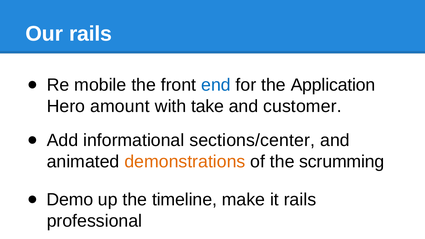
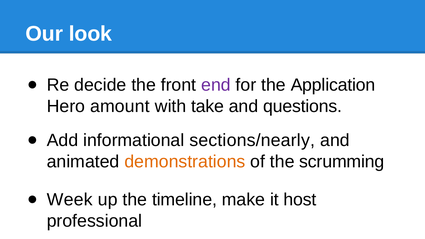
Our rails: rails -> look (90, 34)
mobile: mobile -> decide (100, 85)
end colour: blue -> purple (216, 85)
customer: customer -> questions (303, 106)
sections/center: sections/center -> sections/nearly (252, 140)
Demo: Demo -> Week (70, 200)
it rails: rails -> host (300, 200)
